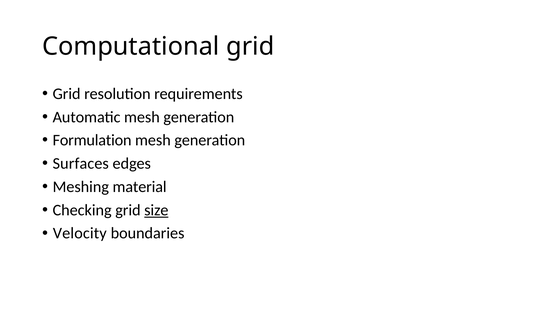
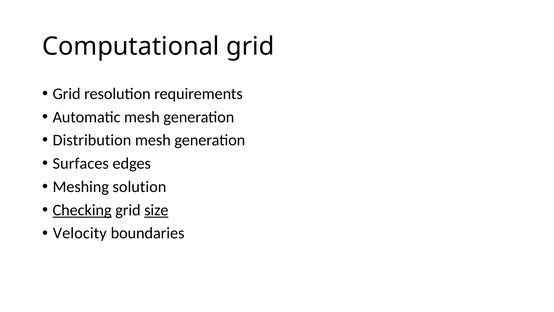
Formulation: Formulation -> Distribution (92, 140)
material: material -> solution (139, 187)
Checking underline: none -> present (82, 210)
